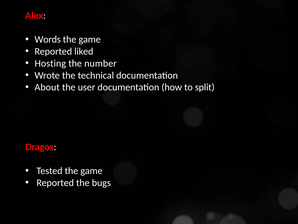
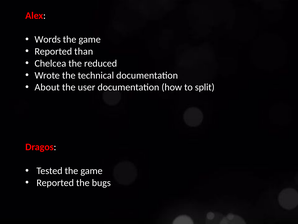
liked: liked -> than (84, 51)
Hosting: Hosting -> Chelcea (50, 63)
number: number -> reduced (101, 63)
